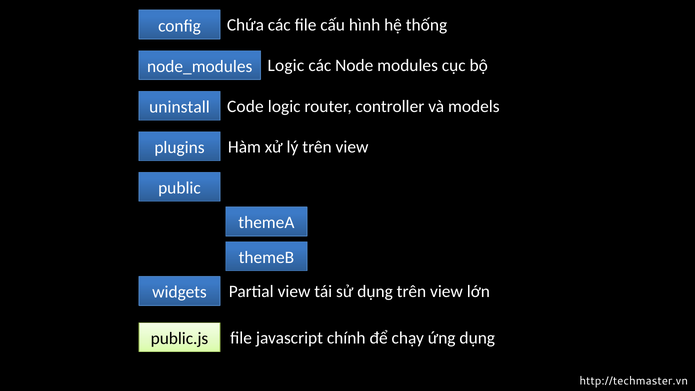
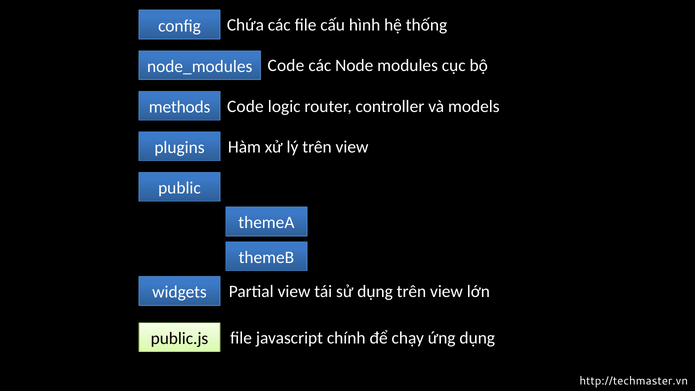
node_modules Logic: Logic -> Code (286, 66)
uninstall: uninstall -> methods (180, 107)
